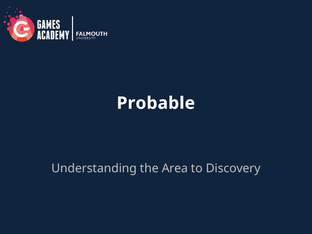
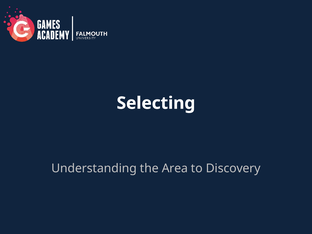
Probable: Probable -> Selecting (156, 103)
